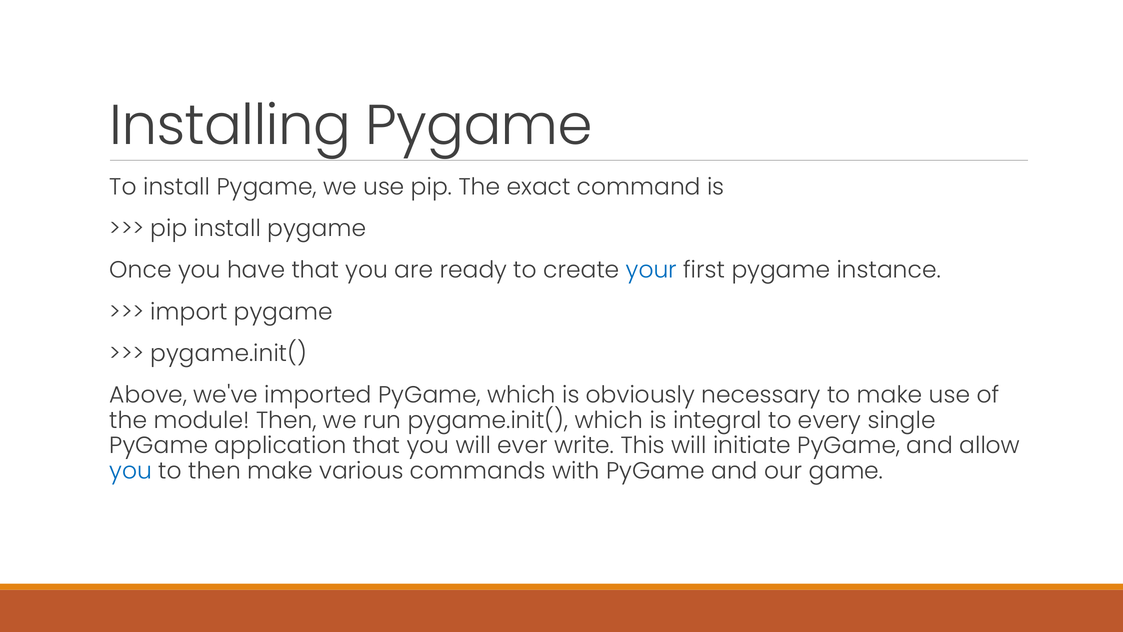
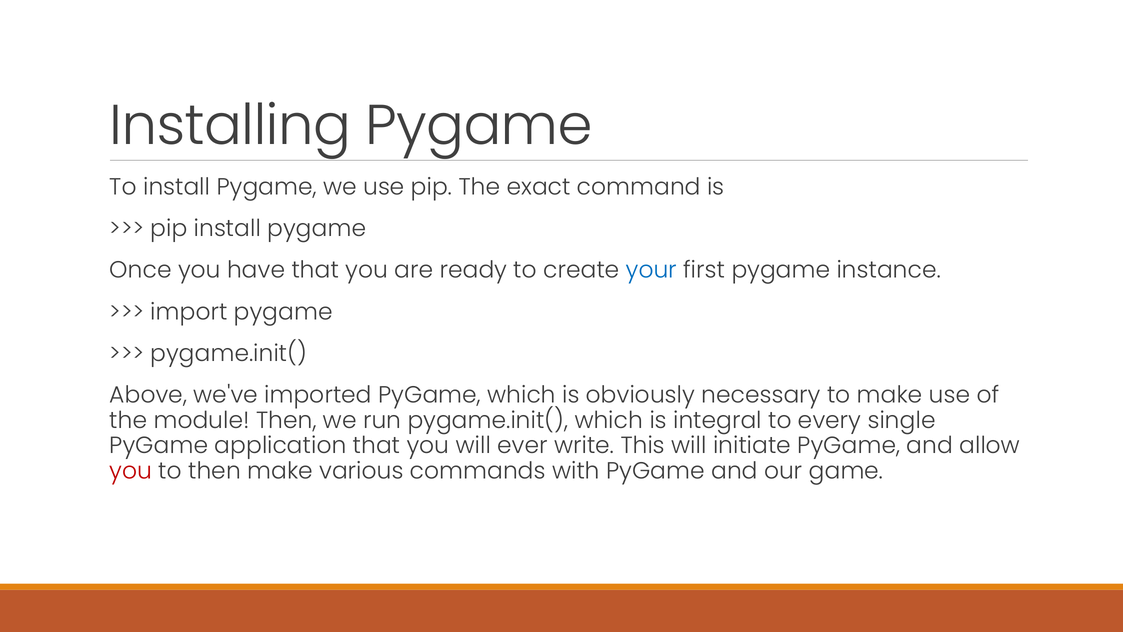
you colour: blue -> red (131, 471)
